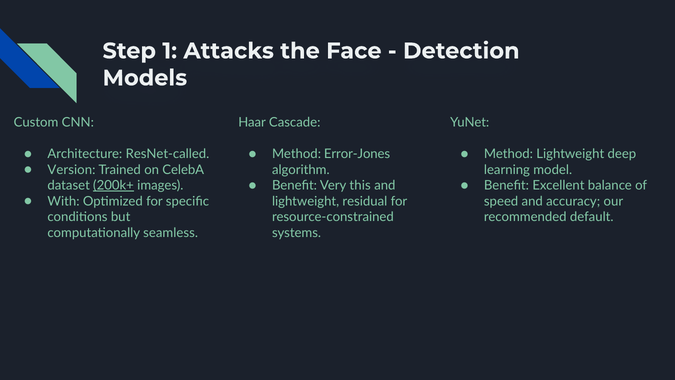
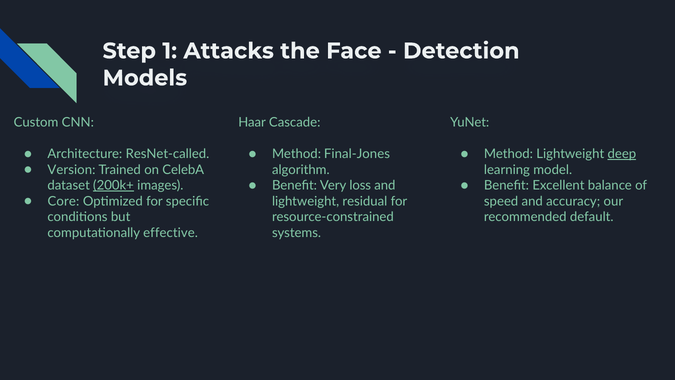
Error-Jones: Error-Jones -> Final-Jones (357, 154)
deep underline: none -> present (622, 154)
this: this -> loss (360, 185)
With: With -> Core (63, 201)
seamless: seamless -> effective (171, 233)
